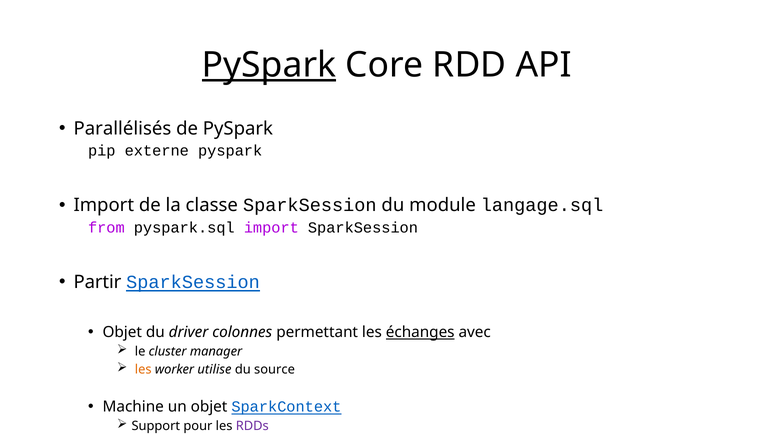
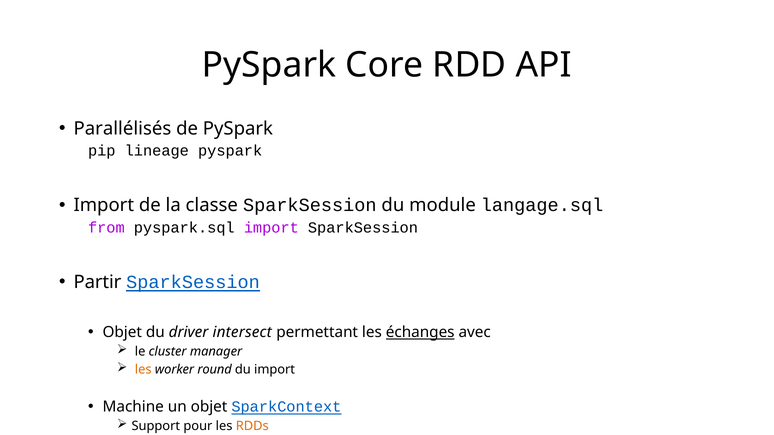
PySpark underline: present -> none (269, 65)
externe: externe -> lineage (157, 151)
colonnes: colonnes -> intersect (242, 333)
utilise: utilise -> round (215, 370)
du source: source -> import (275, 370)
RDDs colour: purple -> orange (252, 426)
